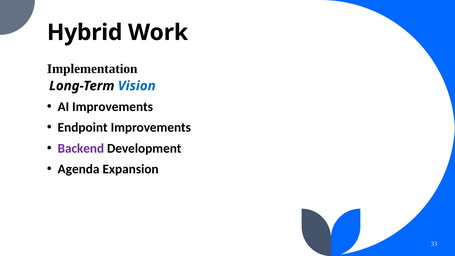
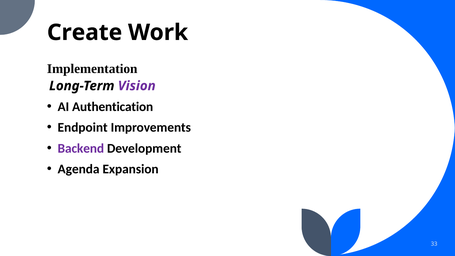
Hybrid: Hybrid -> Create (85, 32)
Vision colour: blue -> purple (137, 86)
AI Improvements: Improvements -> Authentication (113, 107)
